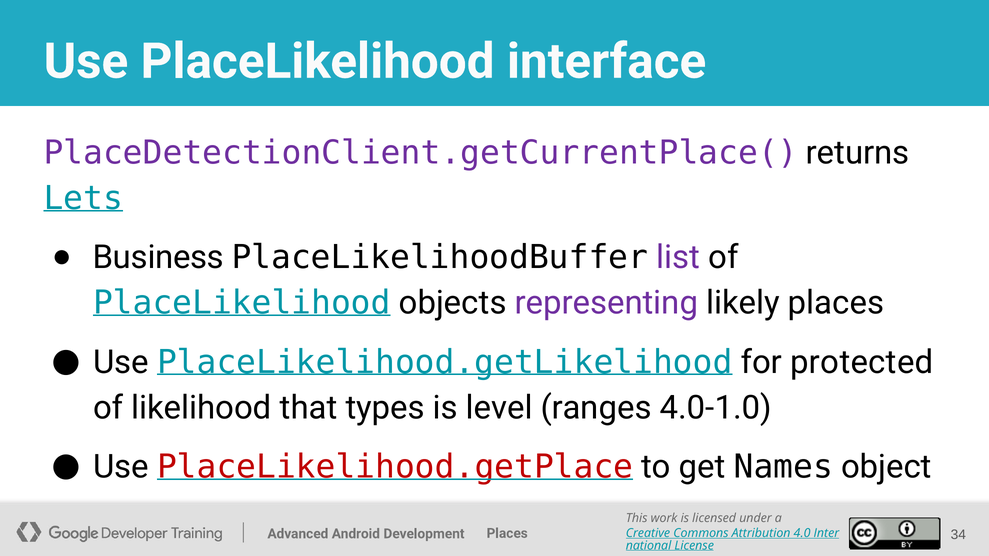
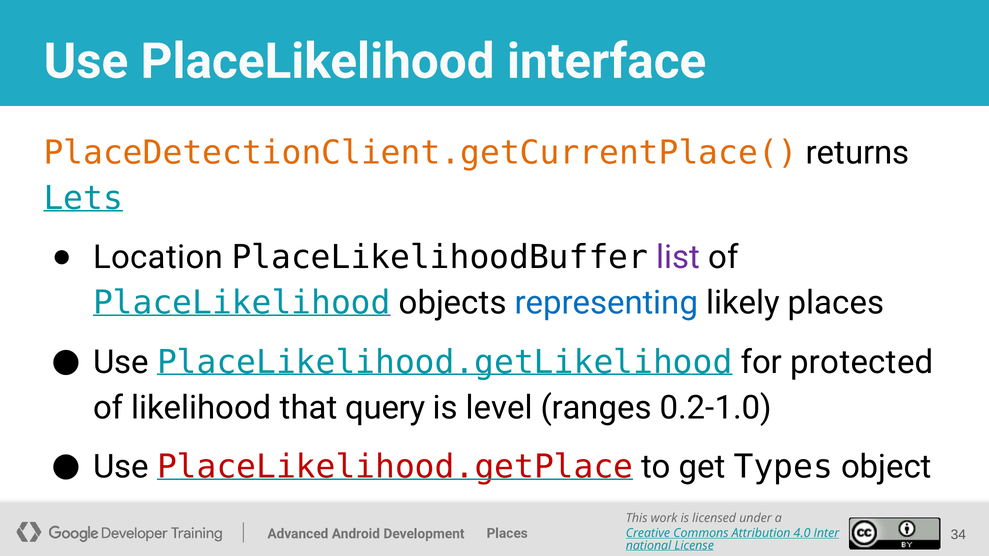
PlaceDetectionClient.getCurrentPlace( colour: purple -> orange (421, 153)
Business: Business -> Location (158, 258)
representing colour: purple -> blue (606, 303)
types: types -> query (385, 408)
4.0-1.0: 4.0-1.0 -> 0.2-1.0 (716, 408)
Names: Names -> Types (783, 467)
